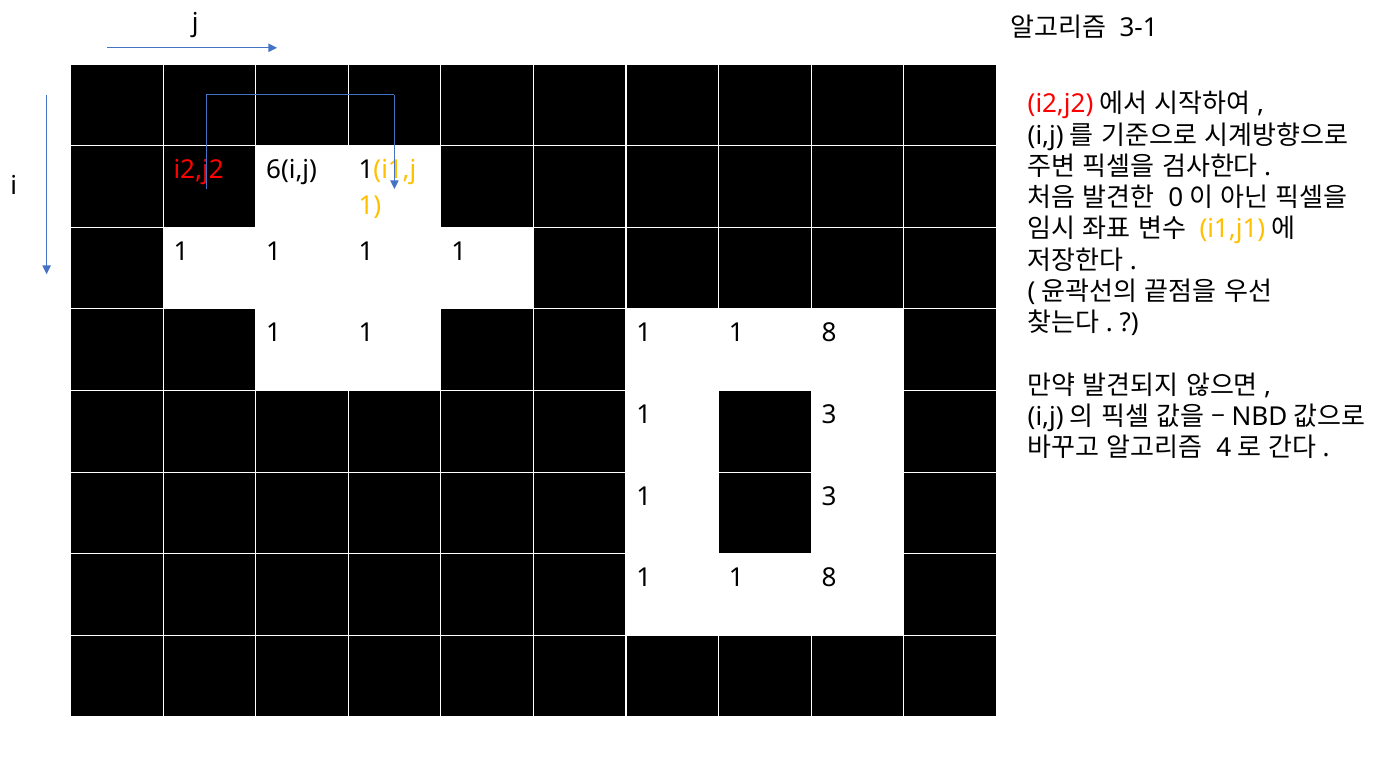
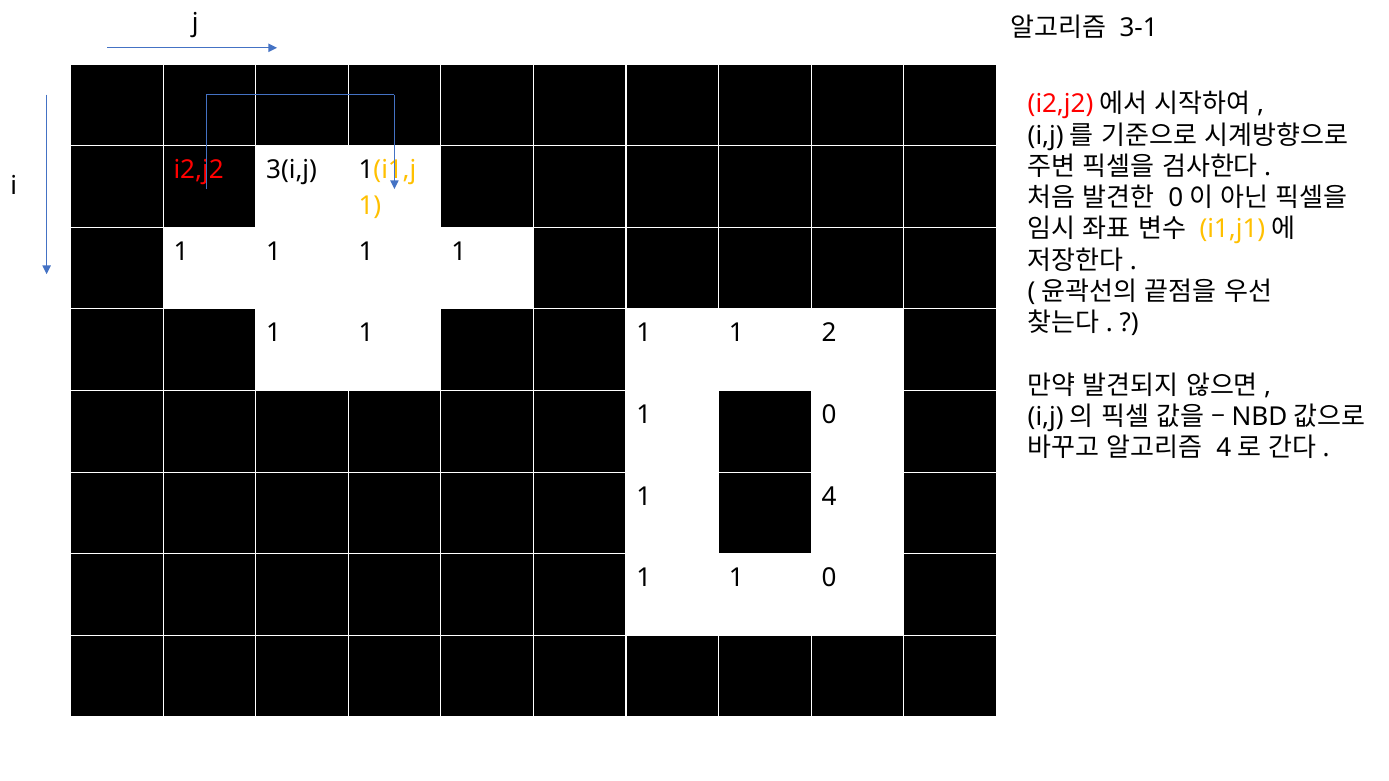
6(i,j: 6(i,j -> 3(i,j (292, 170)
1 1 1 8: 8 -> 2 (829, 333)
3: 3 -> 0 (829, 415)
3: 3 -> 4 (829, 497)
8: 8 -> 0 (829, 578)
